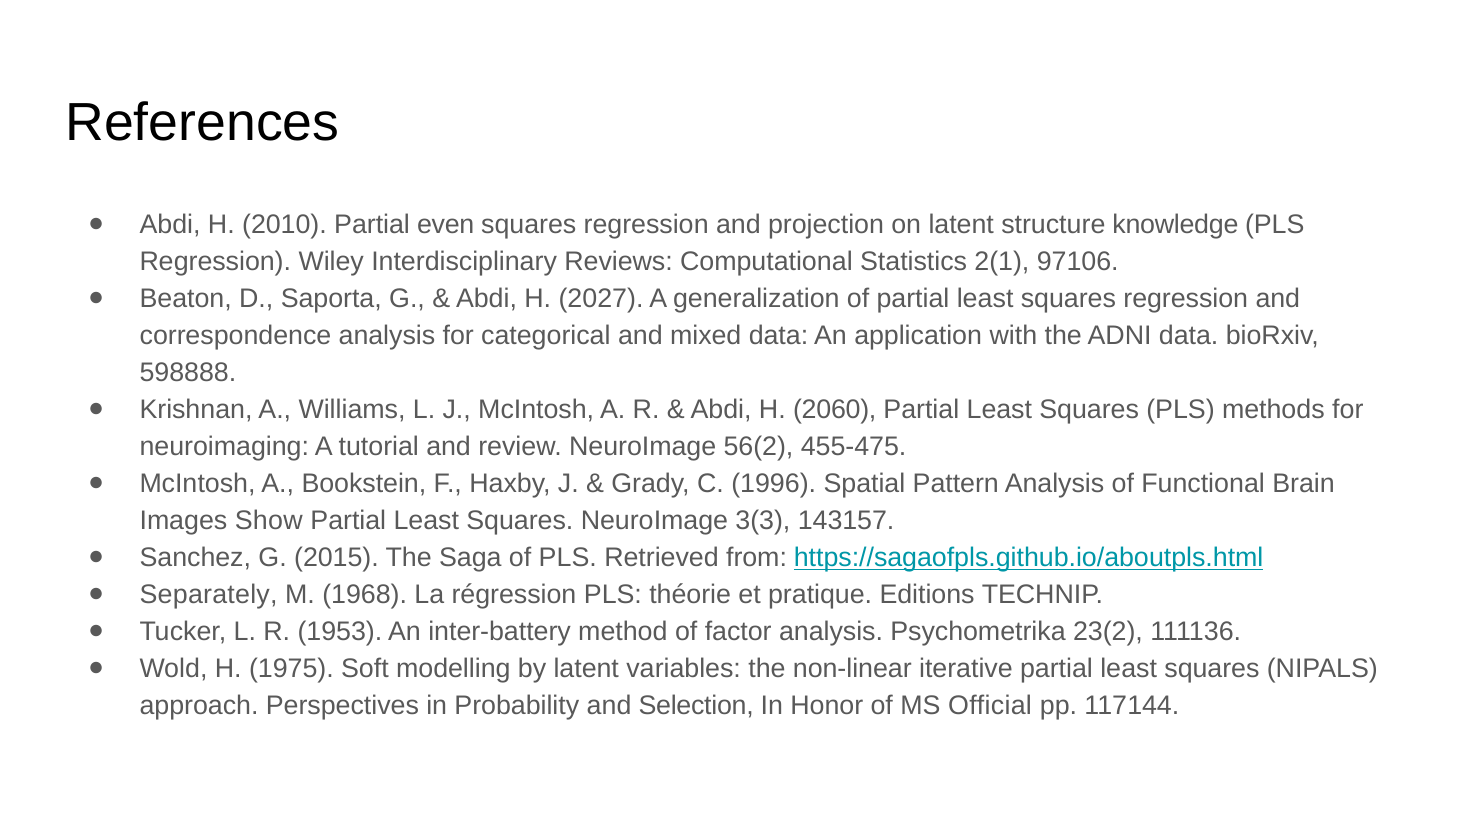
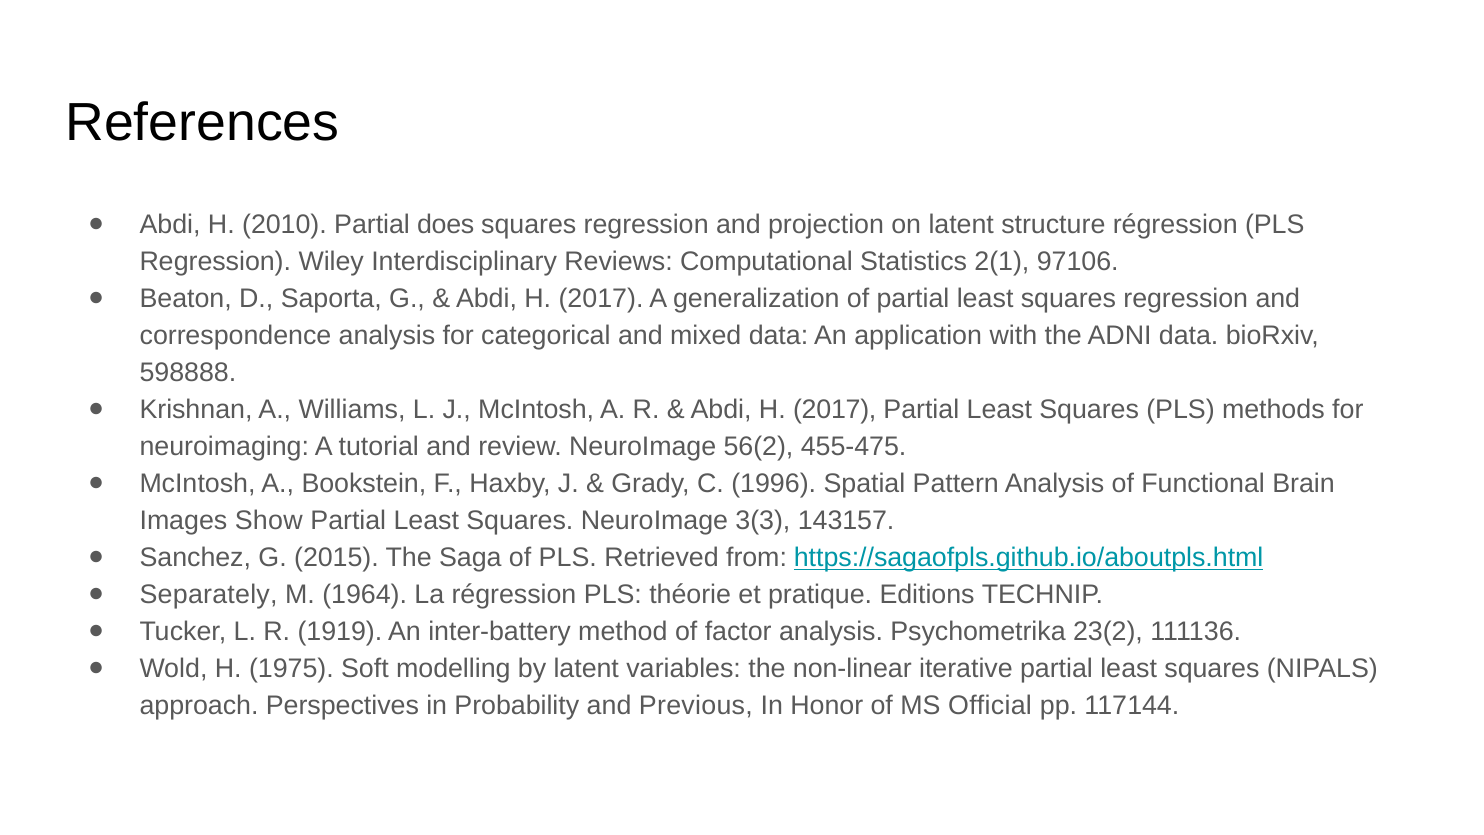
even: even -> does (446, 225)
structure knowledge: knowledge -> régression (1175, 225)
2027: 2027 -> 2017 (601, 299)
2060: 2060 -> 2017 (835, 410)
1968: 1968 -> 1964 (365, 594)
1953: 1953 -> 1919 (340, 631)
Selection: Selection -> Previous (696, 705)
